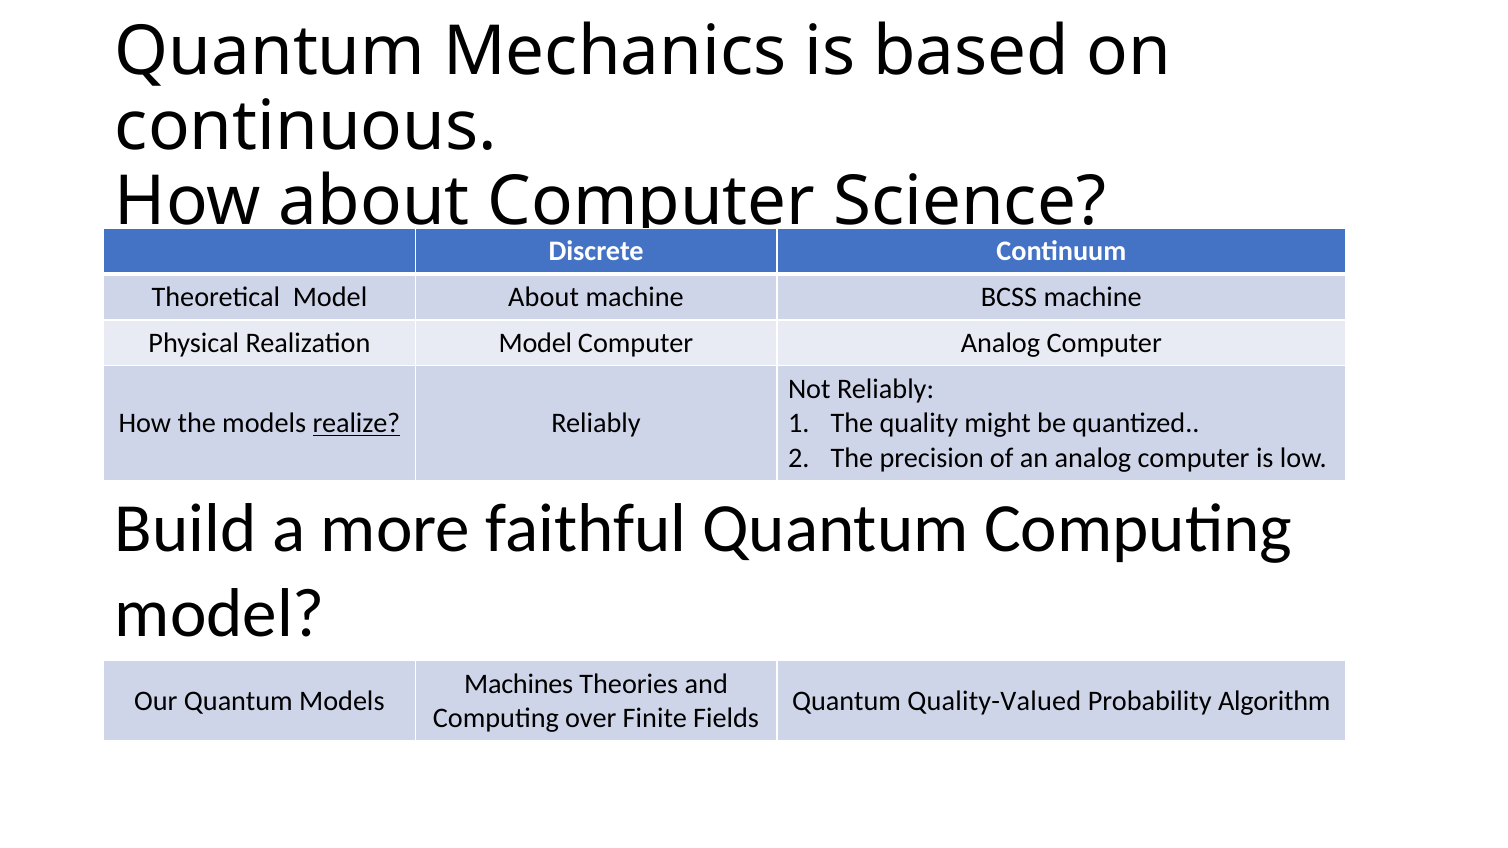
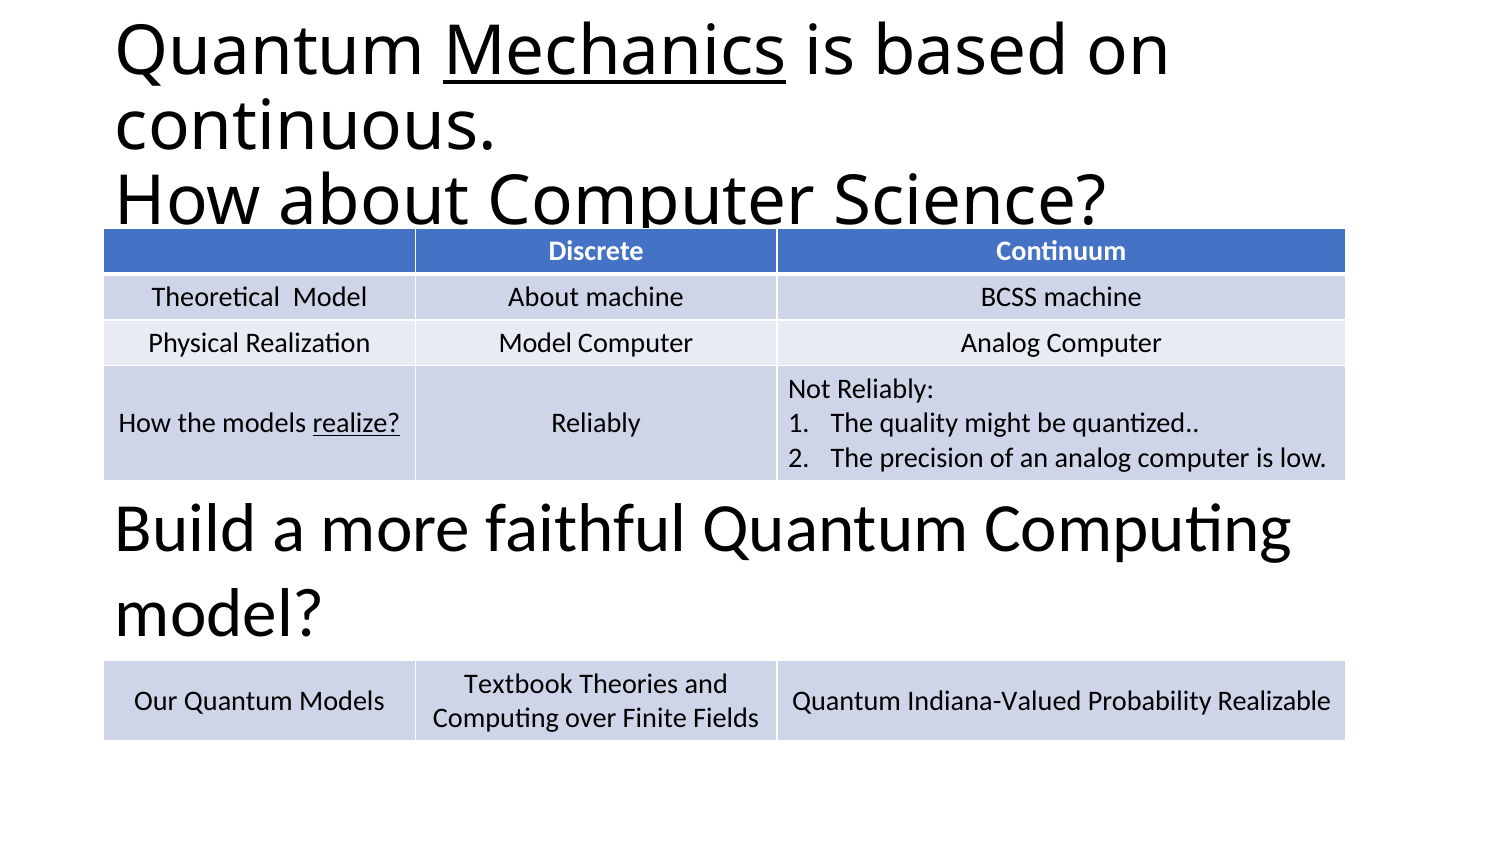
Mechanics underline: none -> present (615, 52)
Machines: Machines -> Textbook (518, 684)
Quality-Valued: Quality-Valued -> Indiana-Valued (994, 702)
Algorithm: Algorithm -> Realizable (1274, 702)
